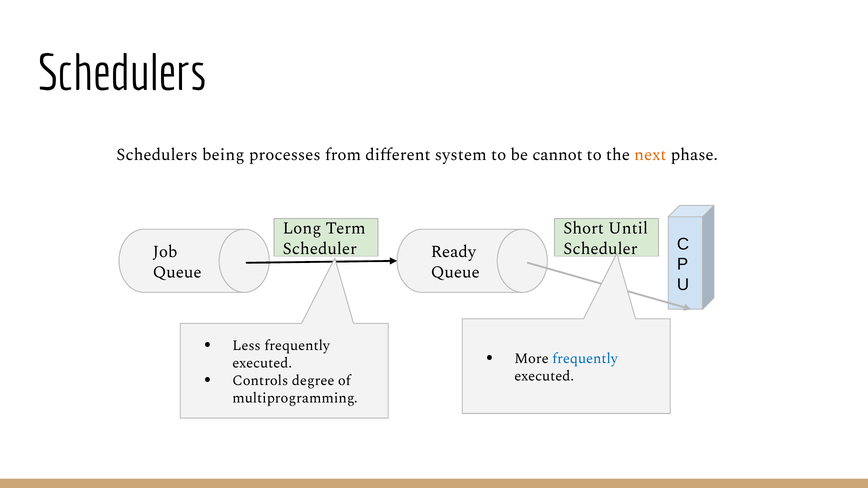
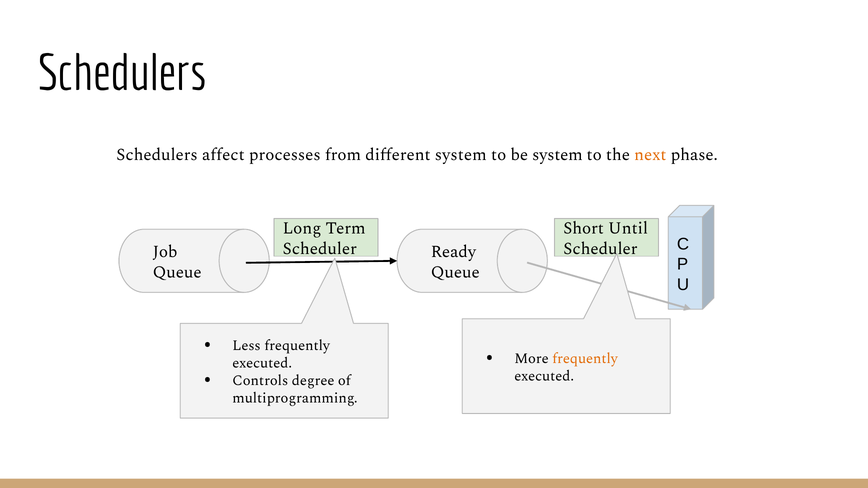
being: being -> affect (223, 155)
be cannot: cannot -> system (558, 155)
frequently colour: blue -> orange (585, 359)
